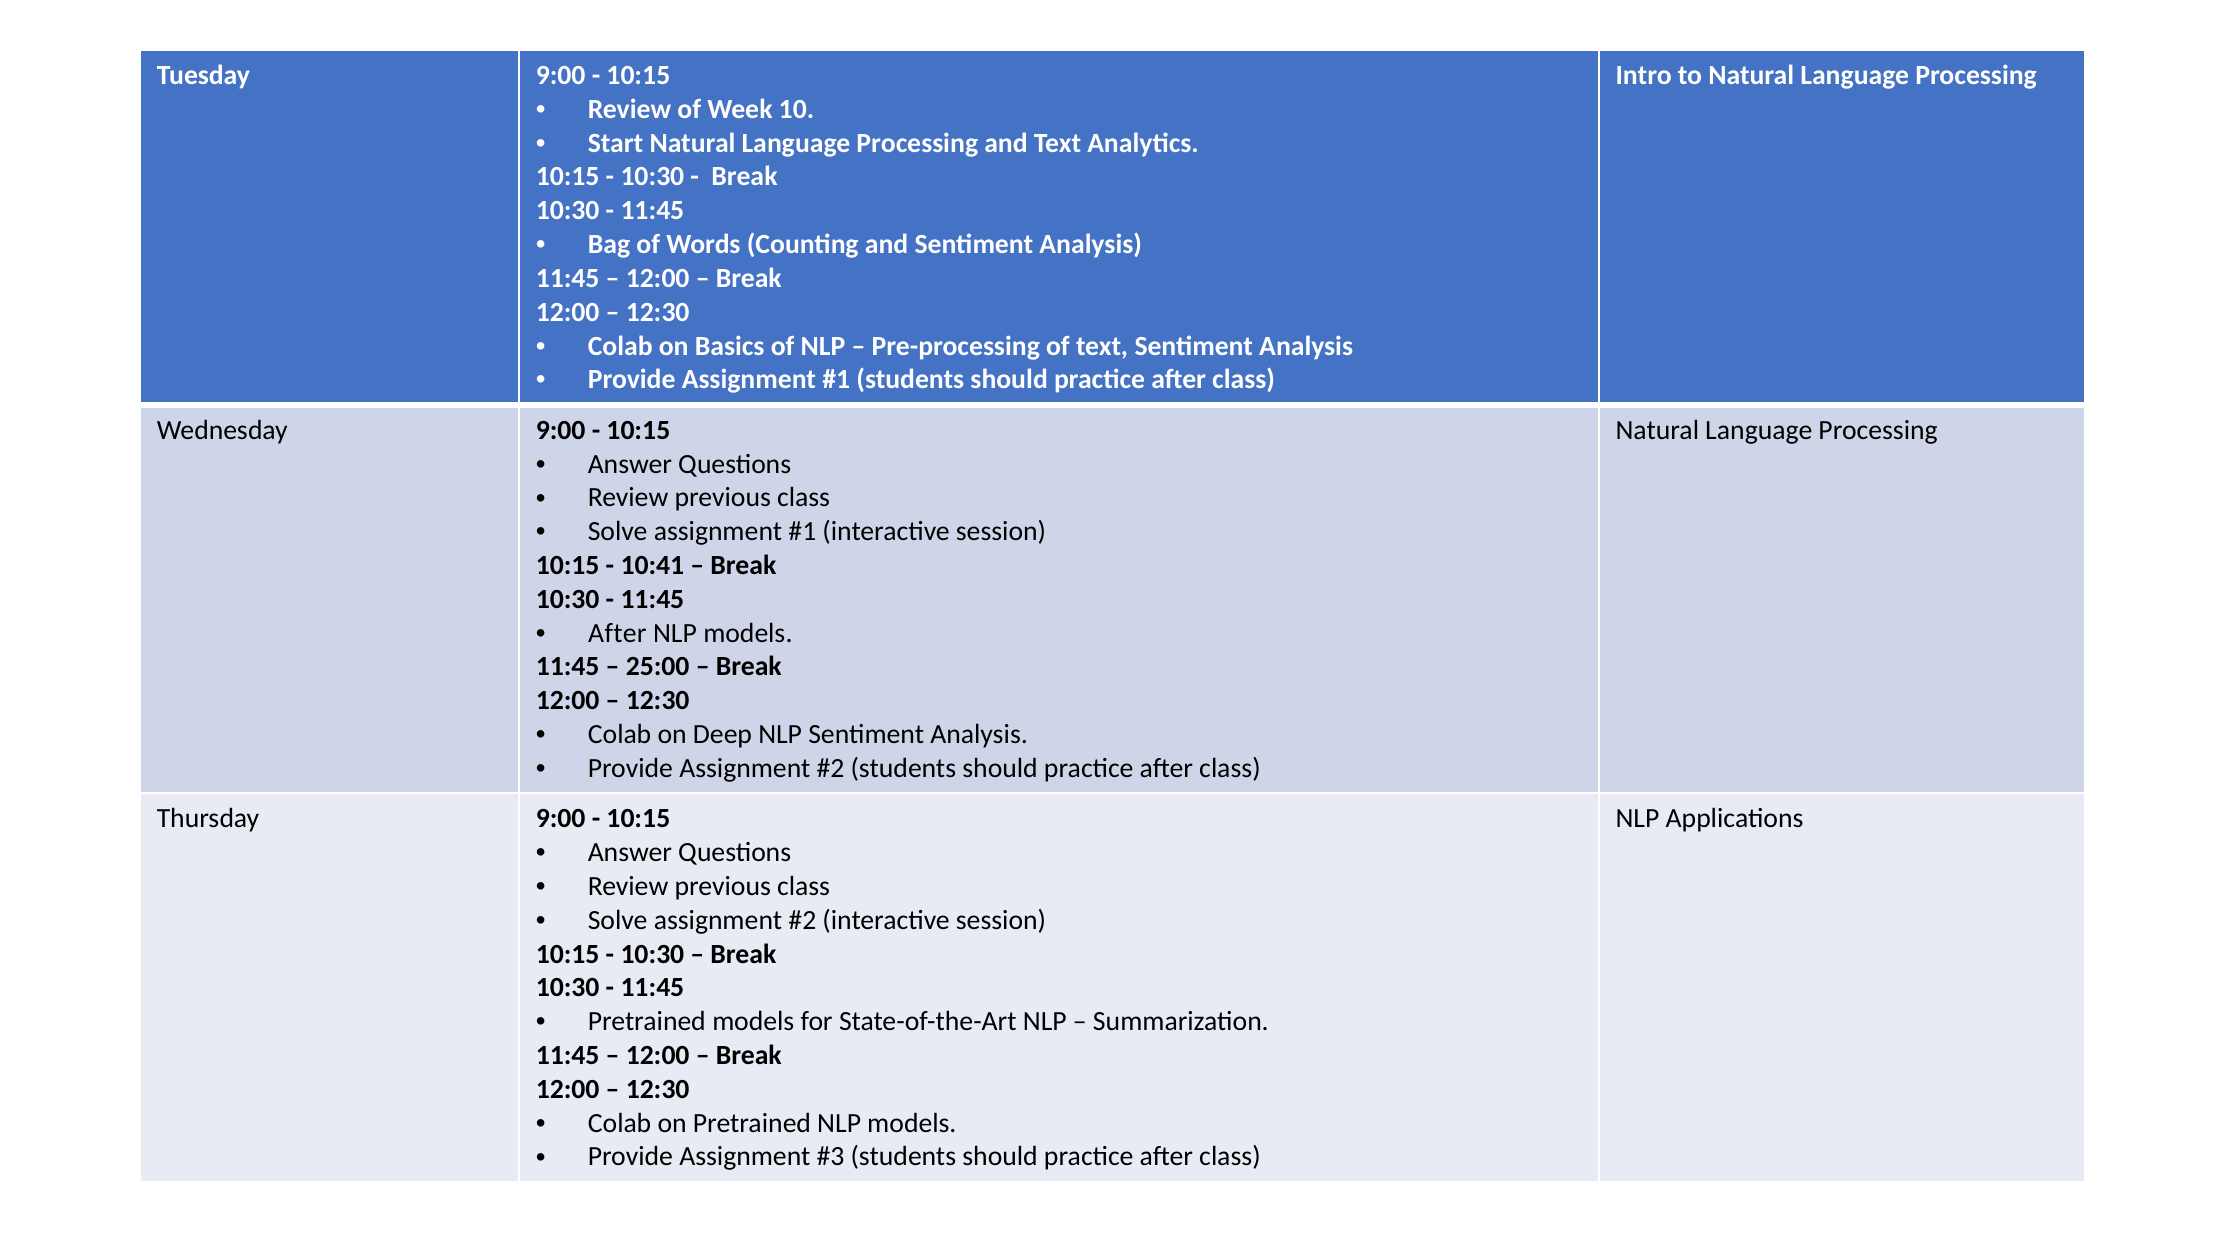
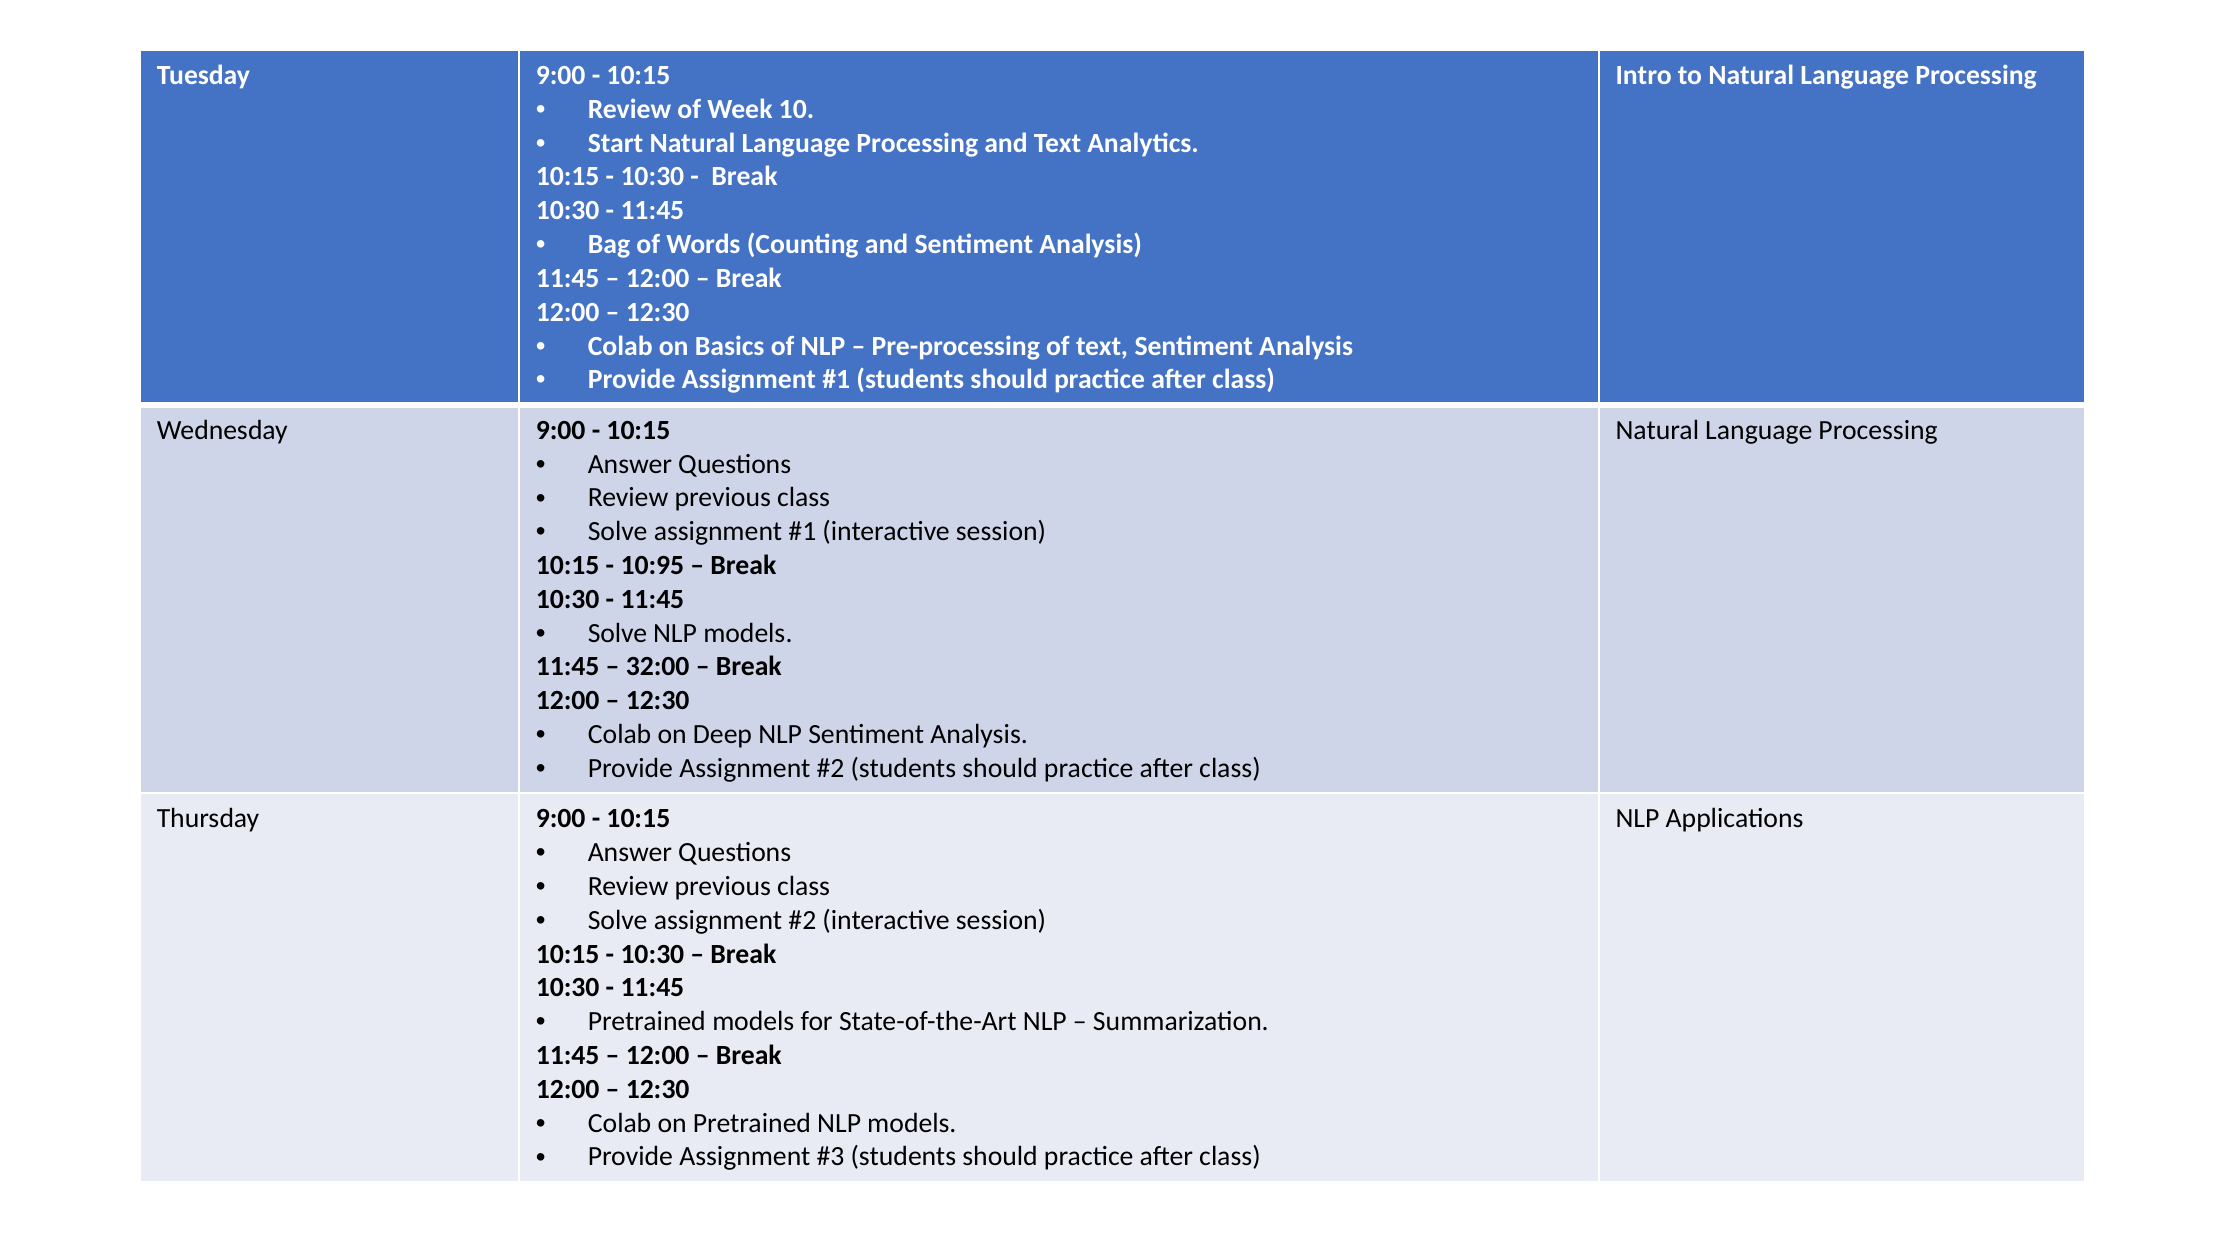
10:41: 10:41 -> 10:95 (652, 565)
After: After -> Solve (618, 633)
25:00: 25:00 -> 32:00 (658, 667)
